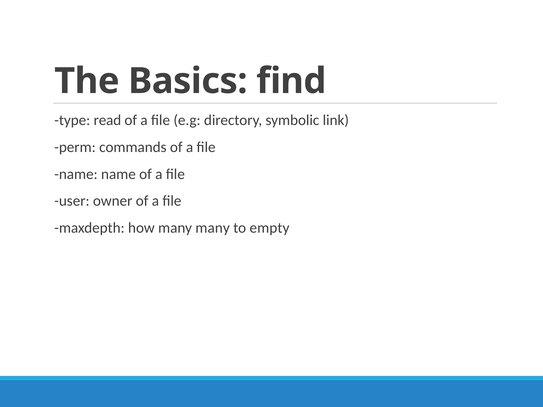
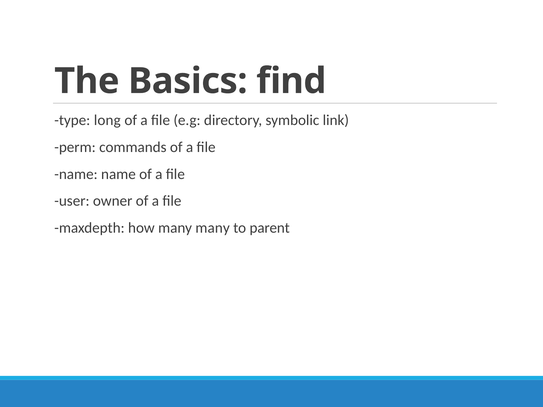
read: read -> long (107, 120)
empty: empty -> parent (270, 228)
